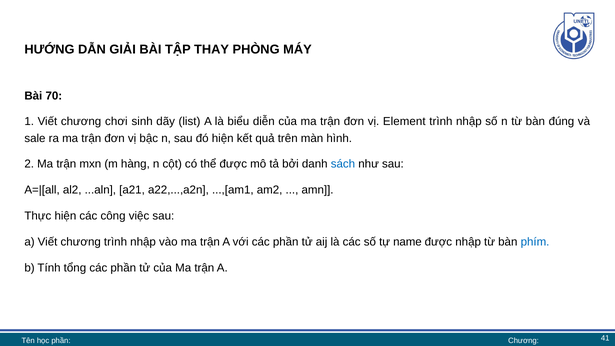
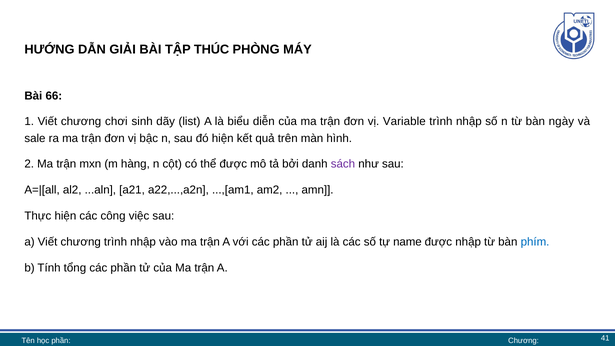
THAY: THAY -> THÚC (212, 50)
70: 70 -> 66 (54, 96)
Element: Element -> Variable (404, 122)
đúng: đúng -> ngày (561, 122)
sách colour: blue -> purple (343, 164)
